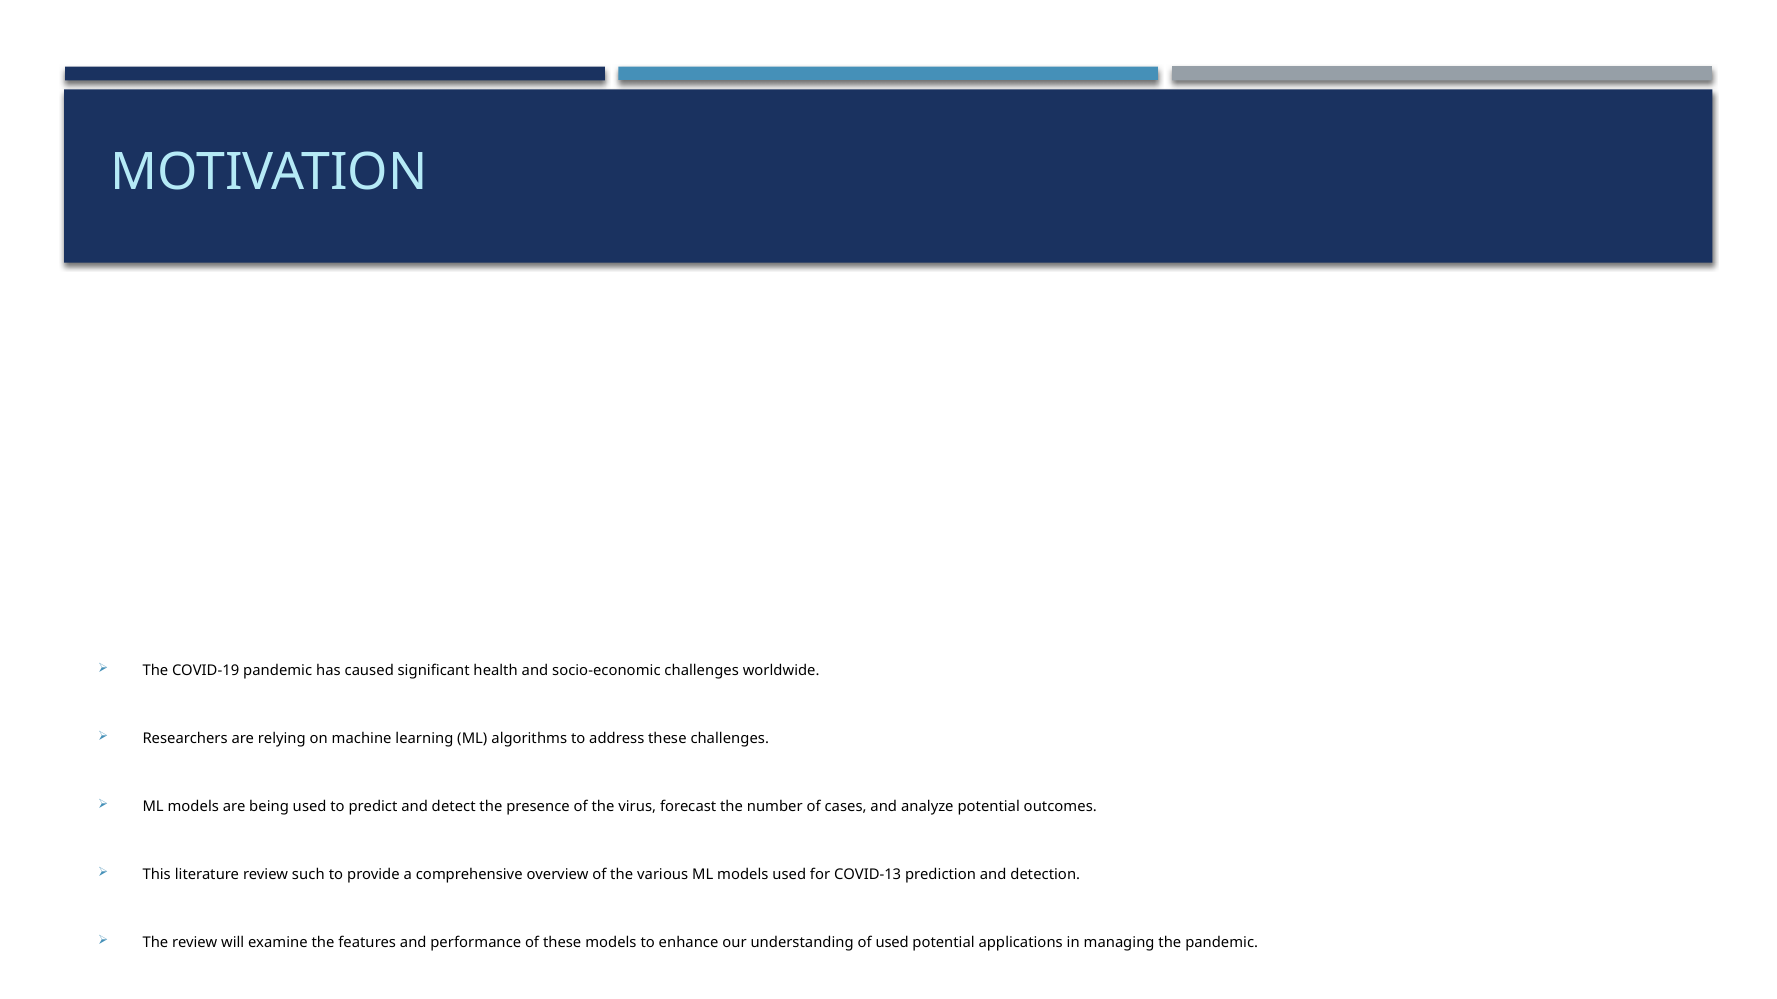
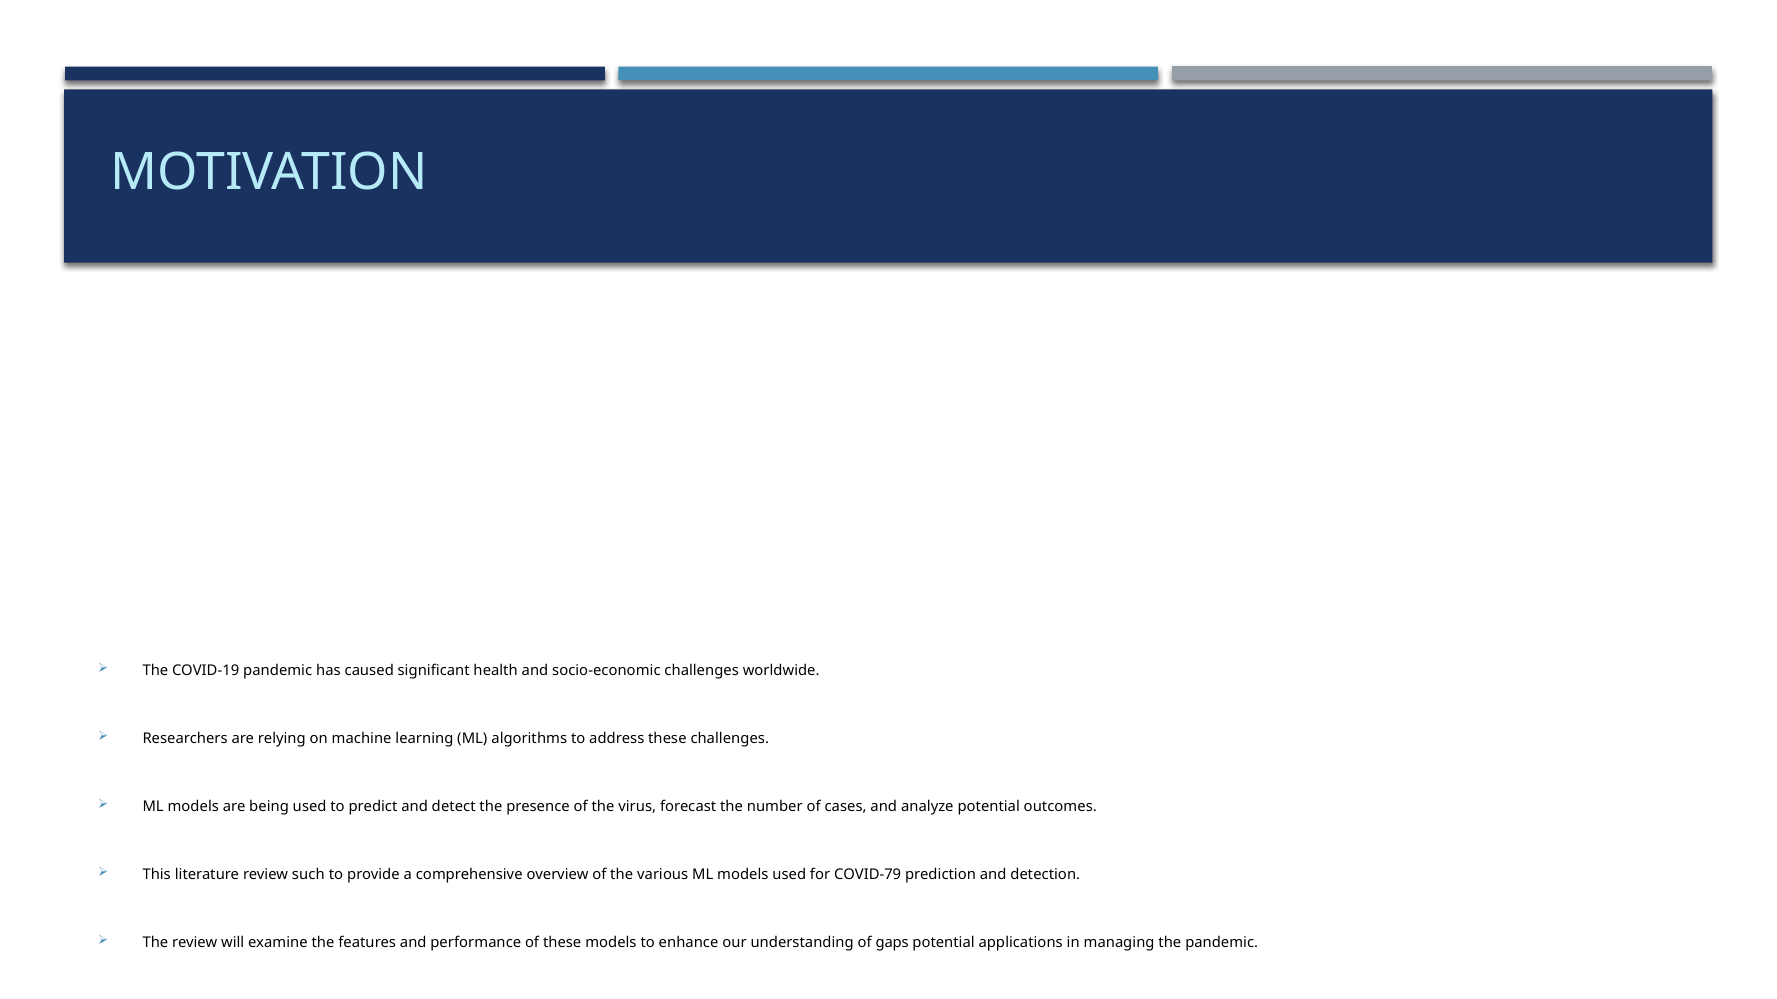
COVID-13: COVID-13 -> COVID-79 (868, 875)
of used: used -> gaps (892, 943)
